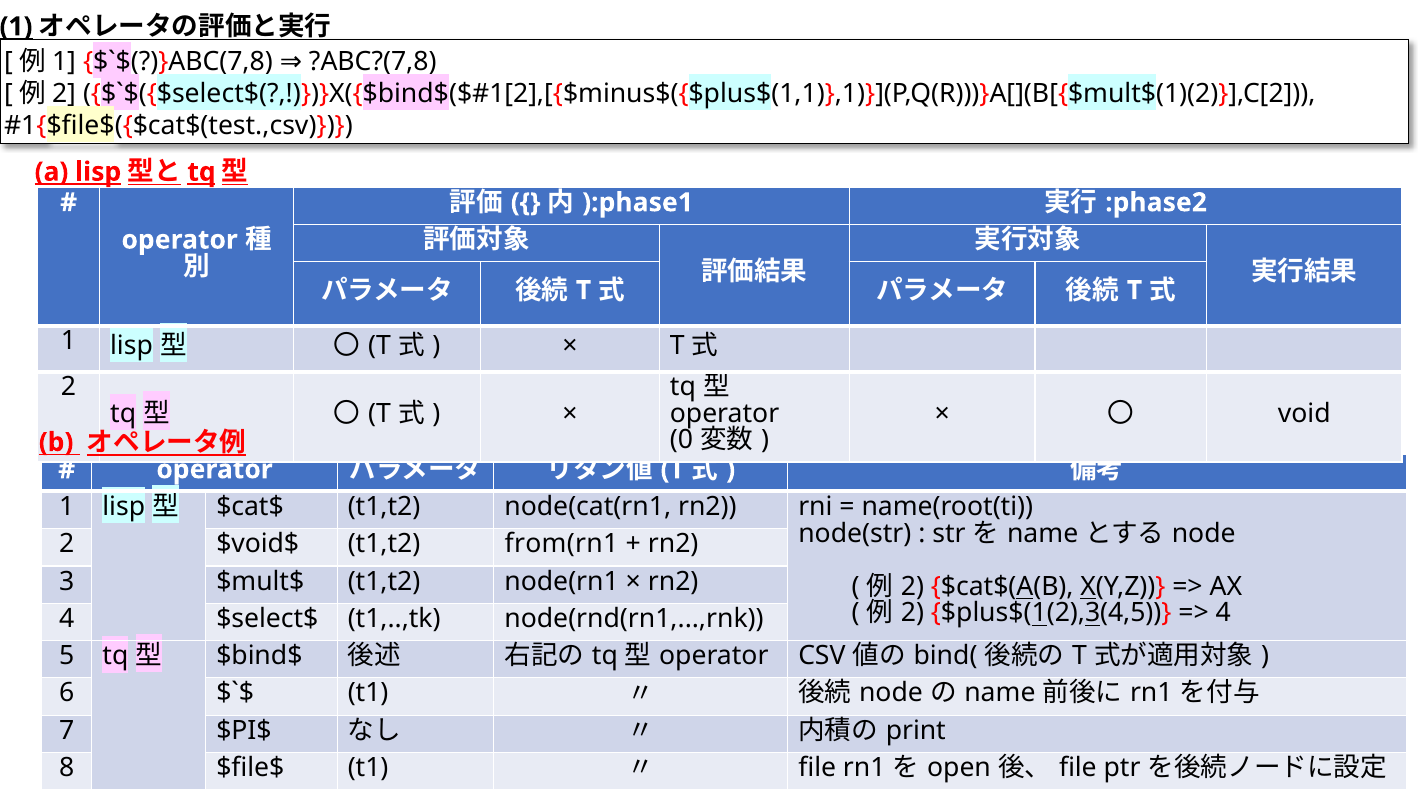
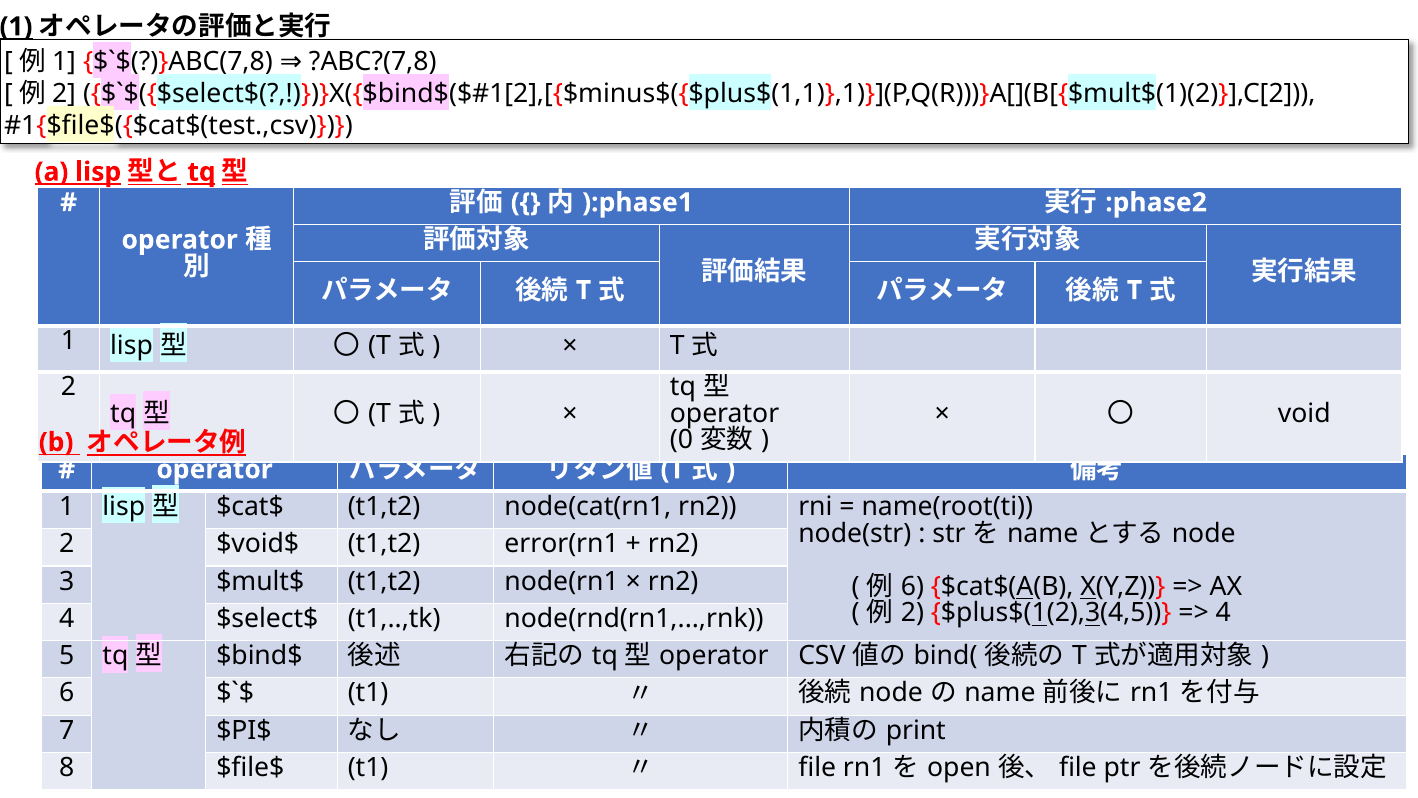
from(rn1: from(rn1 -> error(rn1 (562, 544)
2: 2 -> 6 (913, 586)
